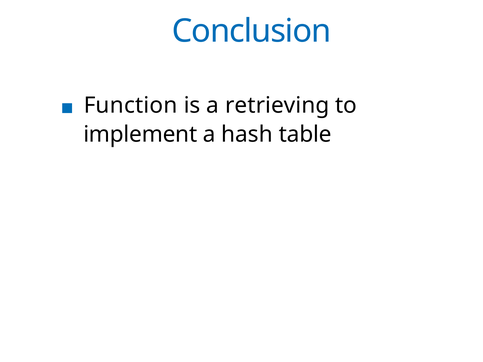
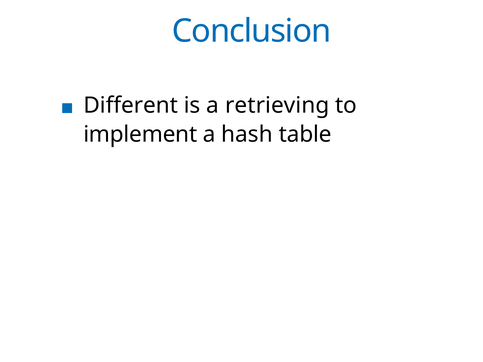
Function: Function -> Different (131, 106)
